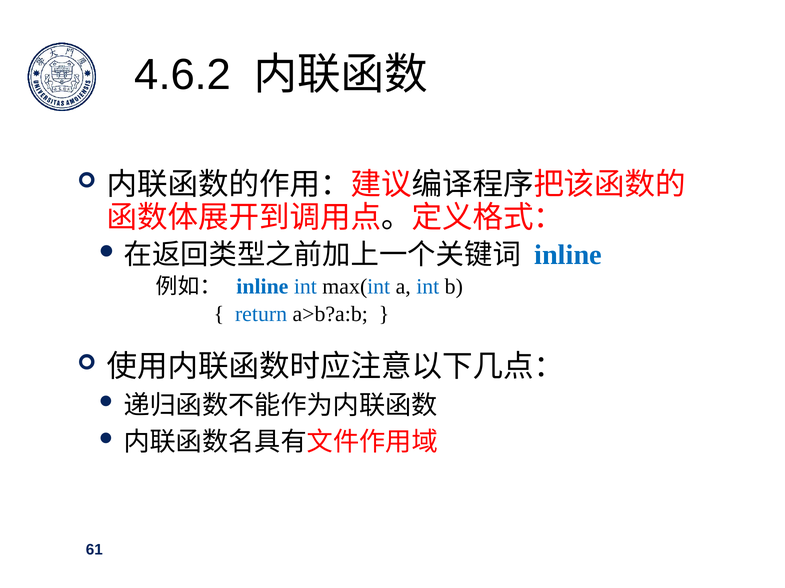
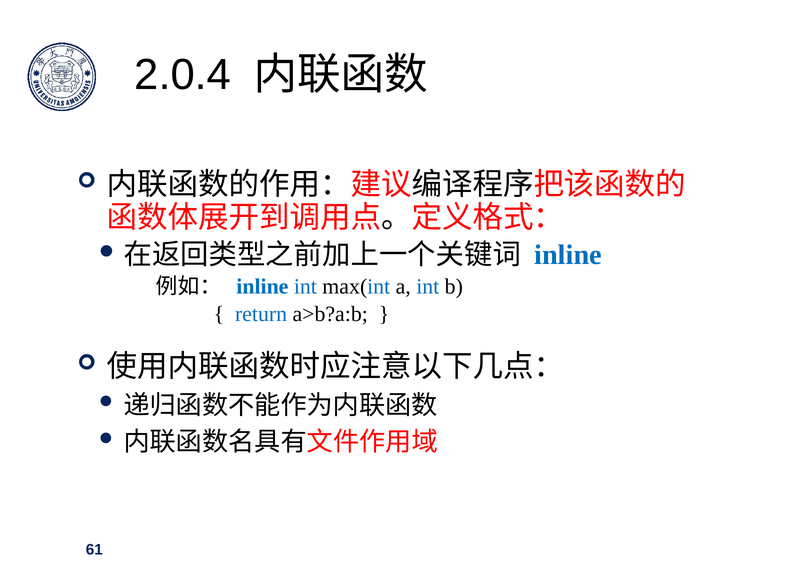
4.6.2: 4.6.2 -> 2.0.4 (183, 75)
